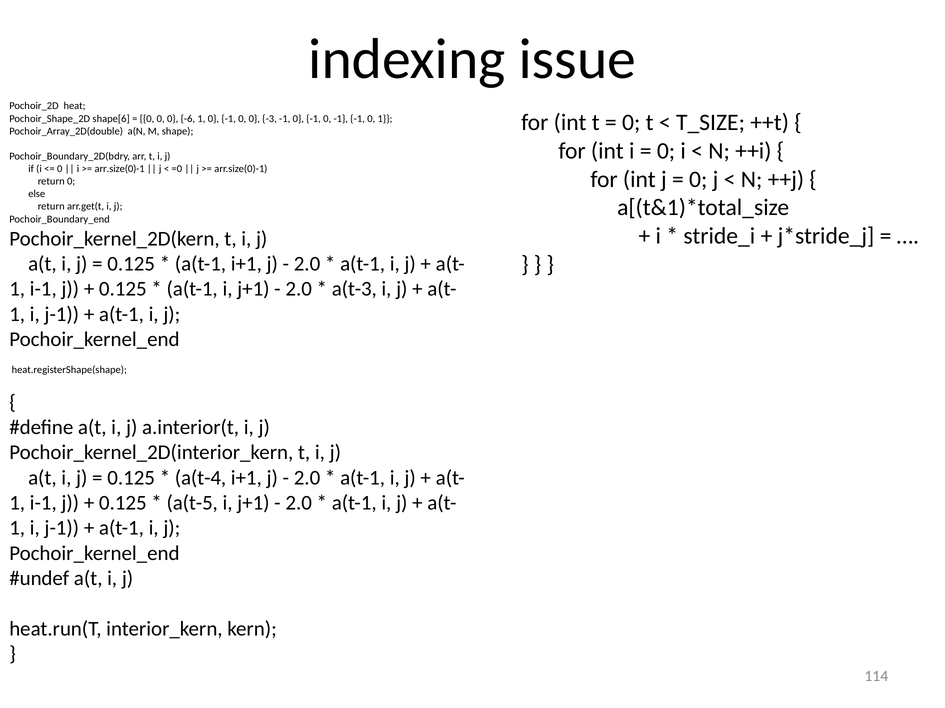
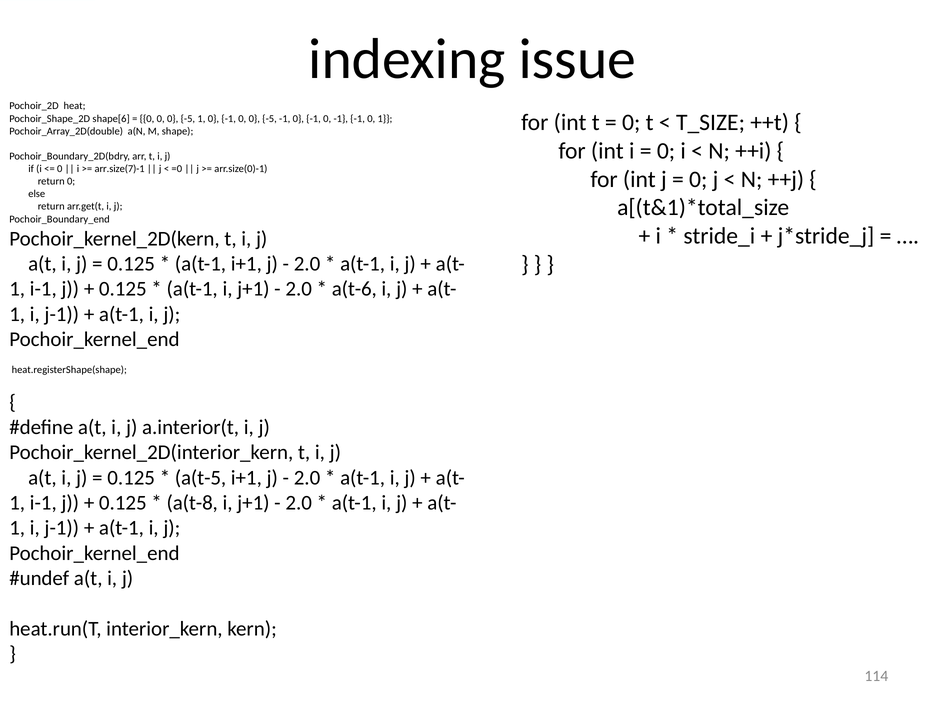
0 0 0 -6: -6 -> -5 (188, 119)
-1 0 0 -3: -3 -> -5 (270, 119)
arr.size(0)-1: arr.size(0)-1 -> arr.size(7)-1 (120, 169)
a(t-3: a(t-3 -> a(t-6 (354, 289)
a(t-4: a(t-4 -> a(t-5 (200, 478)
a(t-5: a(t-5 -> a(t-8 (192, 503)
